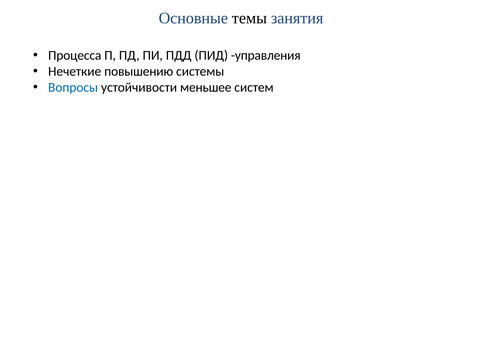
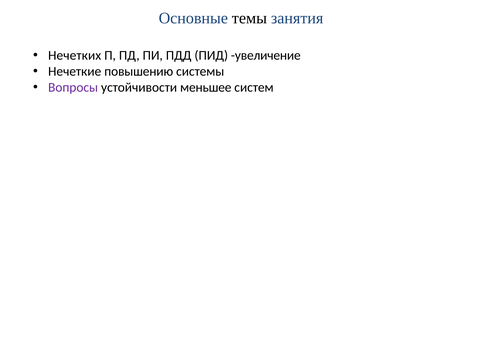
Процесса: Процесса -> Нечетких (75, 55)
управления: управления -> увеличение (266, 55)
Вопросы colour: blue -> purple (73, 87)
